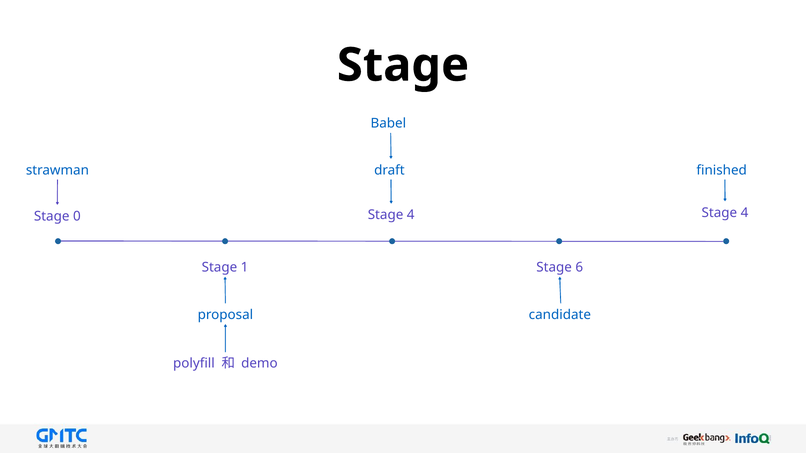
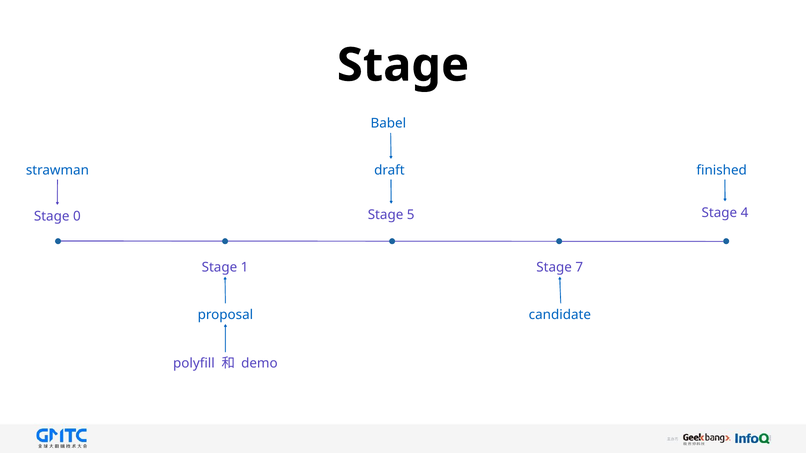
4: 4 -> 5 (411, 215)
6: 6 -> 7 (579, 267)
